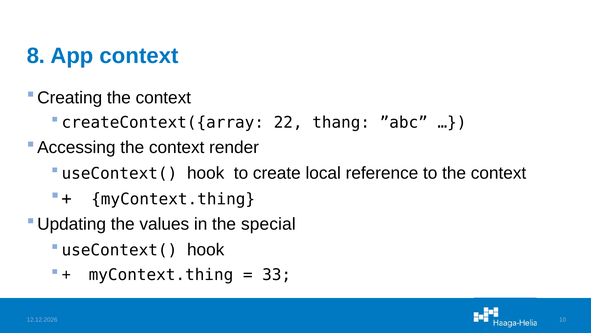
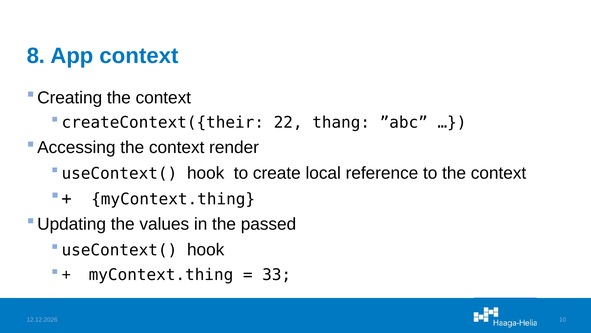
createContext({array: createContext({array -> createContext({their (163, 122)
special: special -> passed (268, 224)
